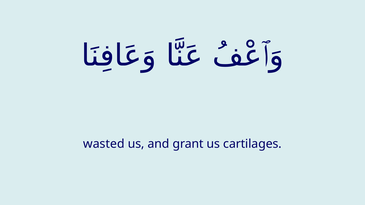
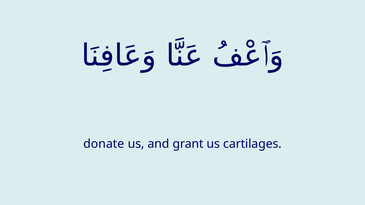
wasted: wasted -> donate (104, 144)
